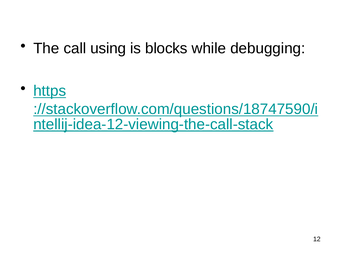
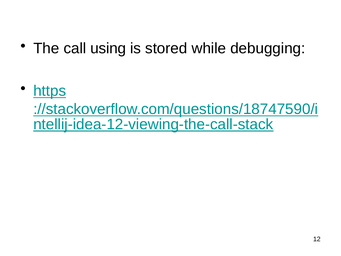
blocks: blocks -> stored (166, 48)
